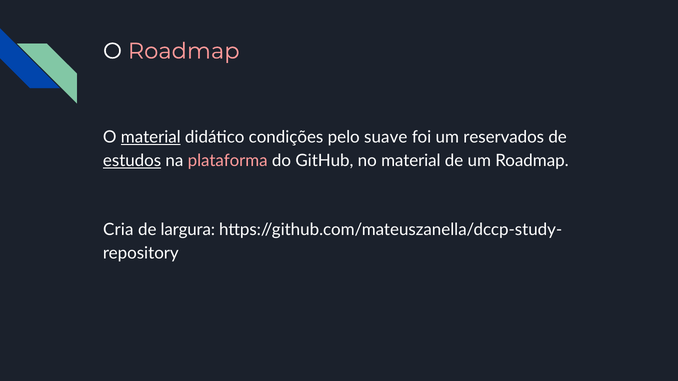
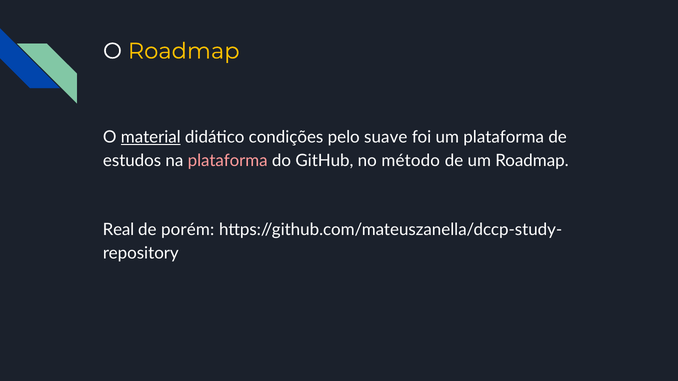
Roadmap colour: pink -> yellow (184, 51)
um reservados: reservados -> plataforma (504, 137)
estudos underline: present -> none (132, 161)
no material: material -> método (411, 161)
Cria: Cria -> Real (118, 230)
largura: largura -> porém (188, 230)
